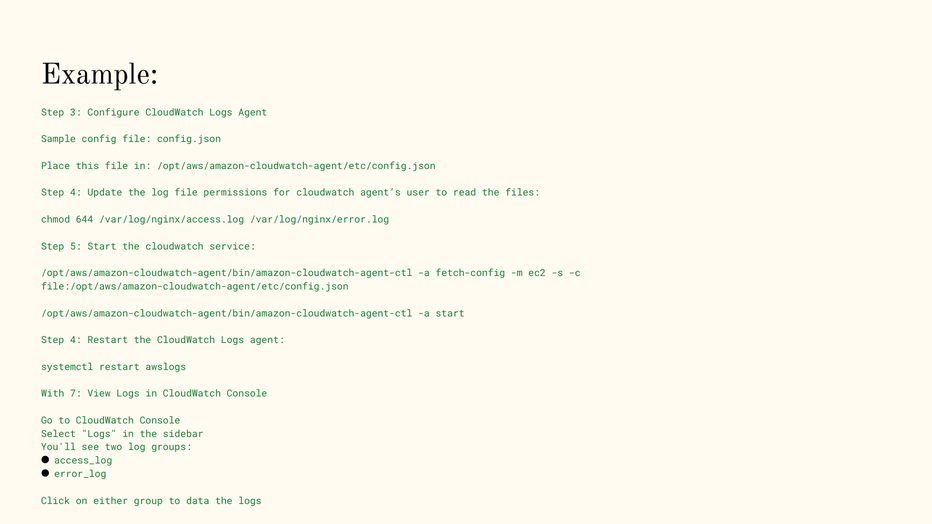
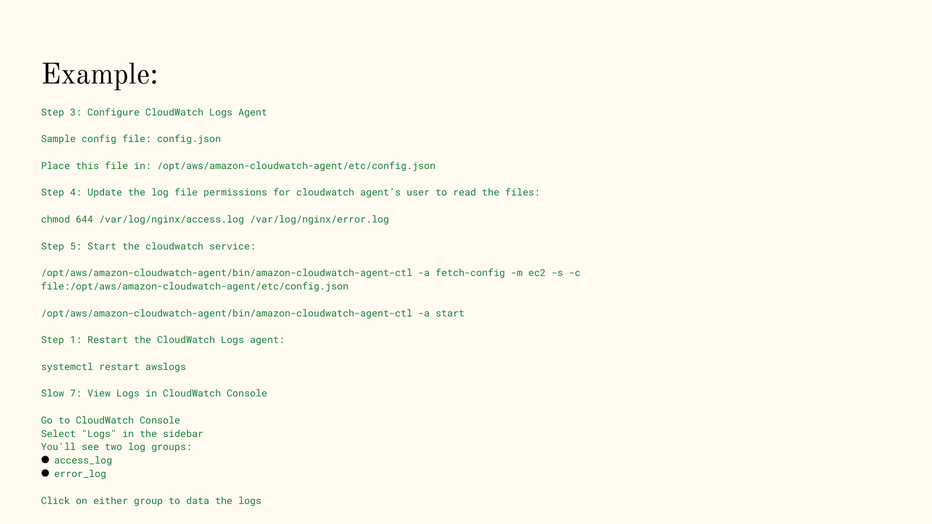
4: 4 -> 1 (76, 340)
With: With -> Slow (53, 394)
